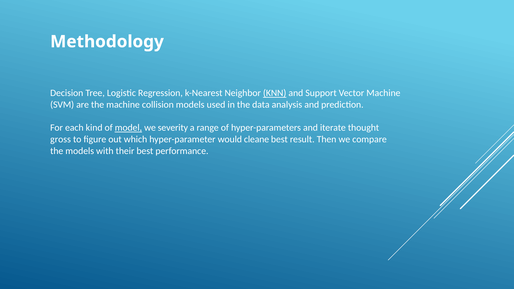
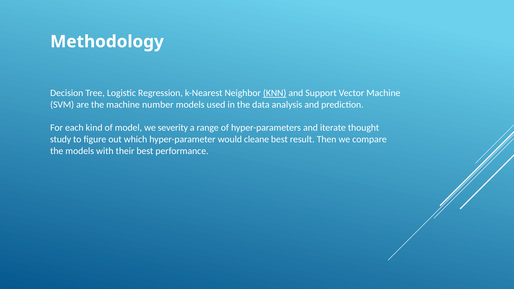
collision: collision -> number (158, 105)
model underline: present -> none (128, 128)
gross: gross -> study (61, 139)
